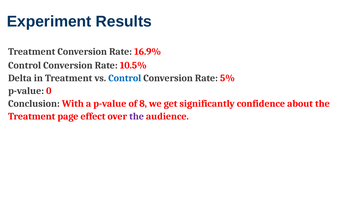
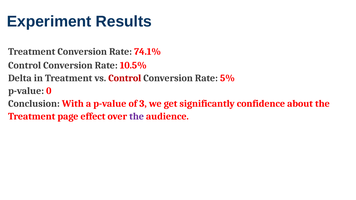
16.9%: 16.9% -> 74.1% (148, 52)
Control colour: blue -> red (125, 78)
8: 8 -> 3 (143, 104)
